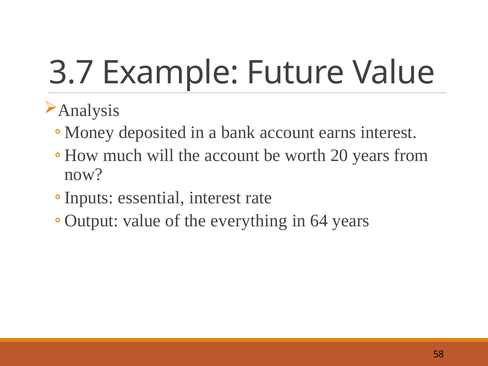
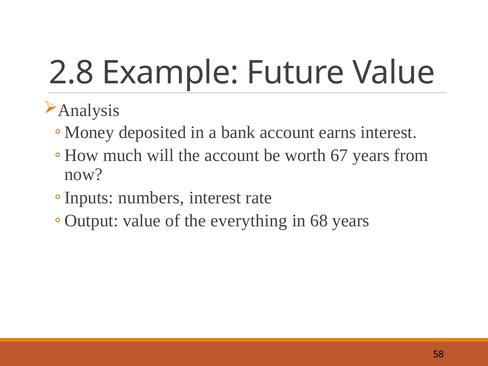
3.7: 3.7 -> 2.8 (72, 73)
20: 20 -> 67 (339, 155)
essential: essential -> numbers (151, 198)
64: 64 -> 68 (319, 221)
